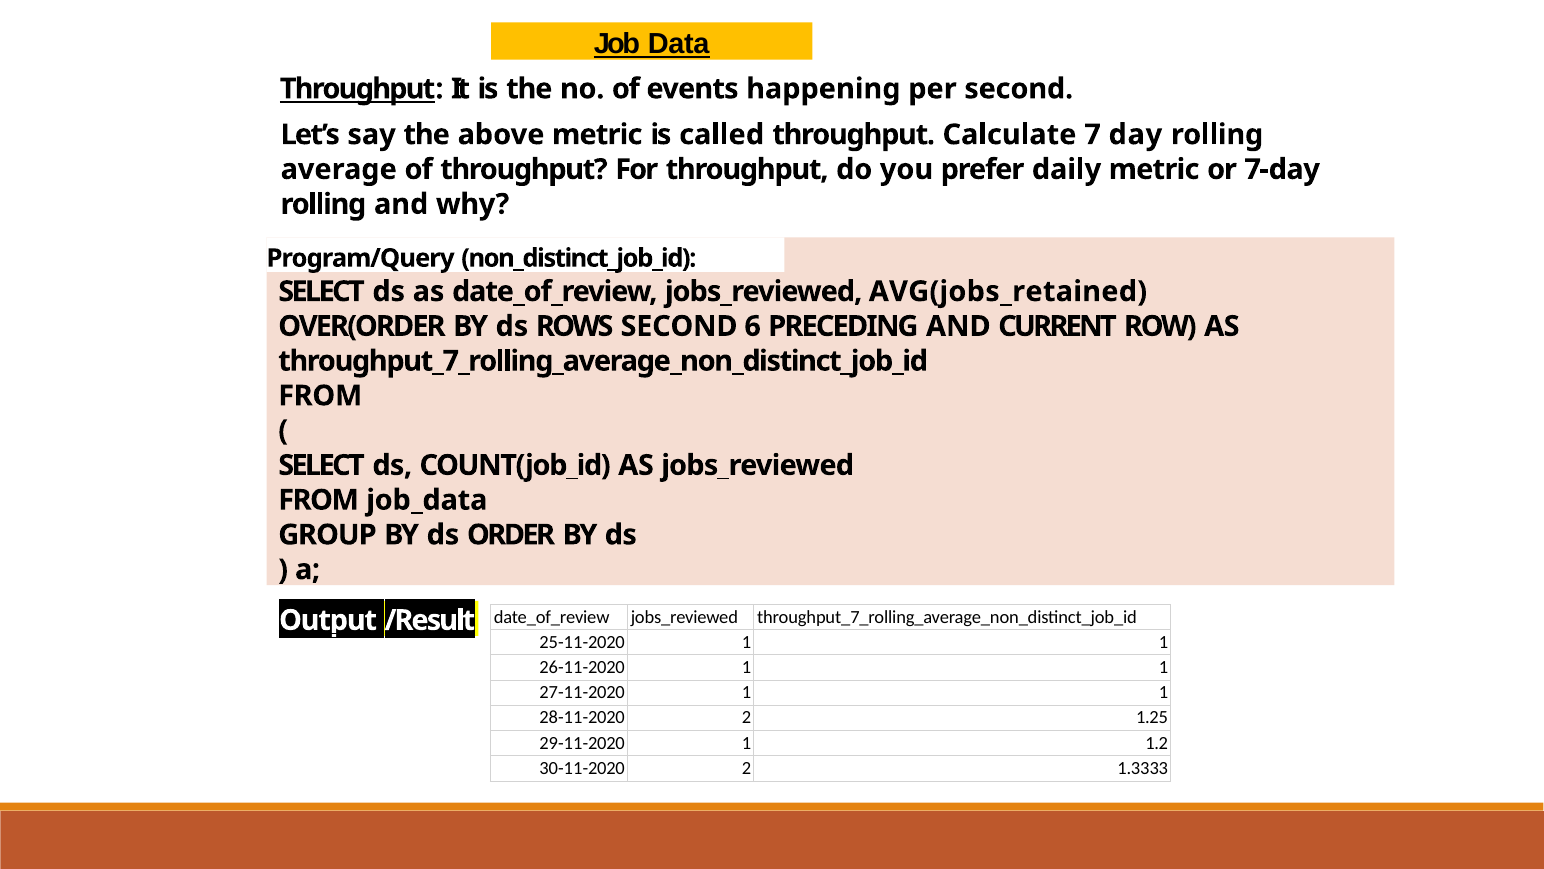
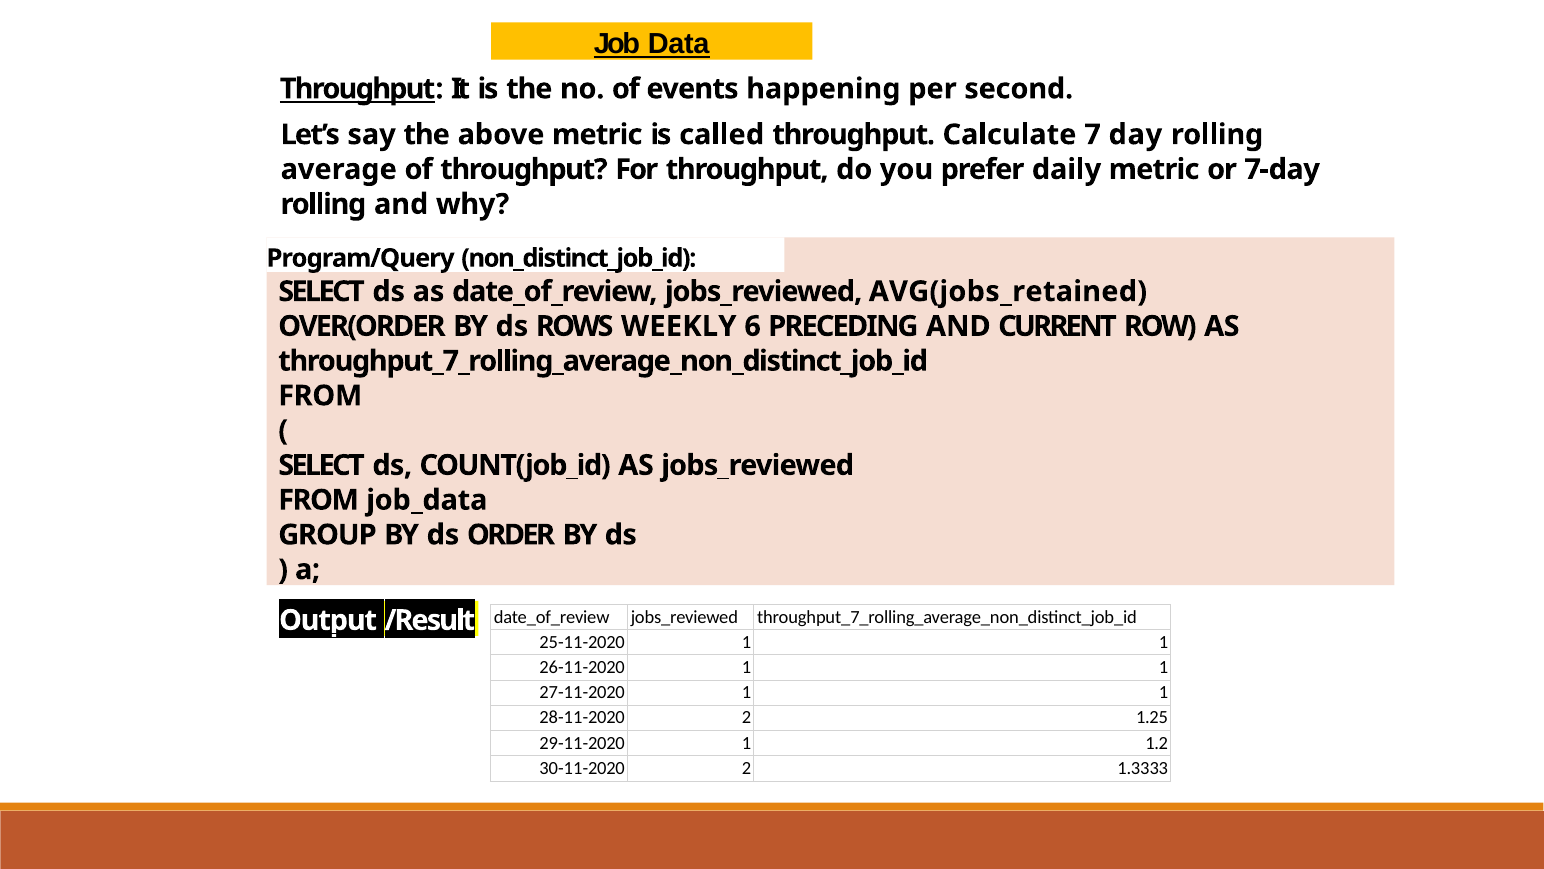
ROWS SECOND: SECOND -> WEEKLY (679, 326)
